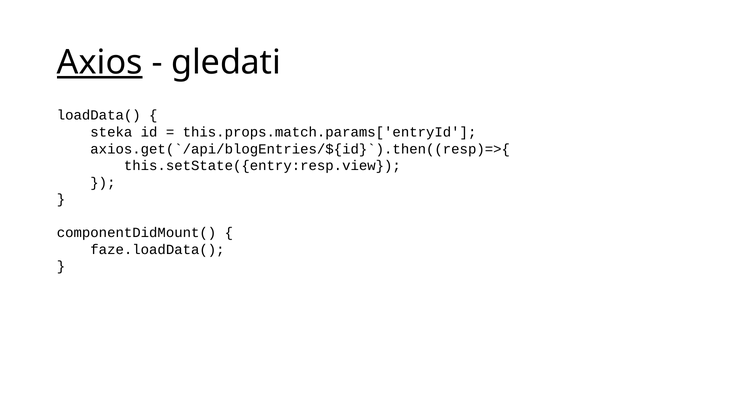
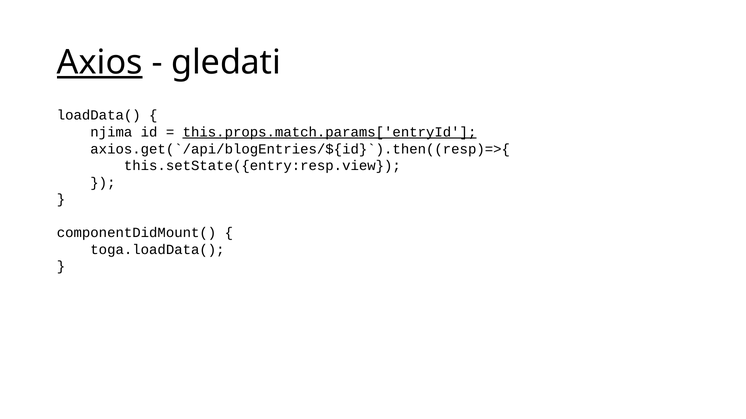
steka: steka -> njima (111, 132)
this.props.match.params['entryId underline: none -> present (330, 132)
faze.loadData(: faze.loadData( -> toga.loadData( (157, 250)
